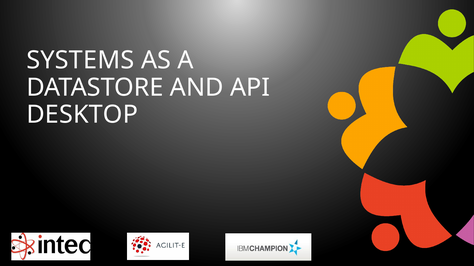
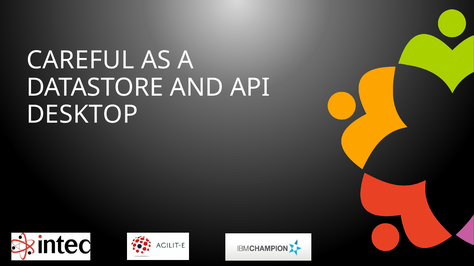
SYSTEMS: SYSTEMS -> CAREFUL (80, 60)
